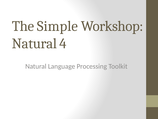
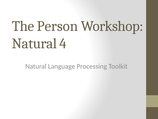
Simple: Simple -> Person (57, 26)
